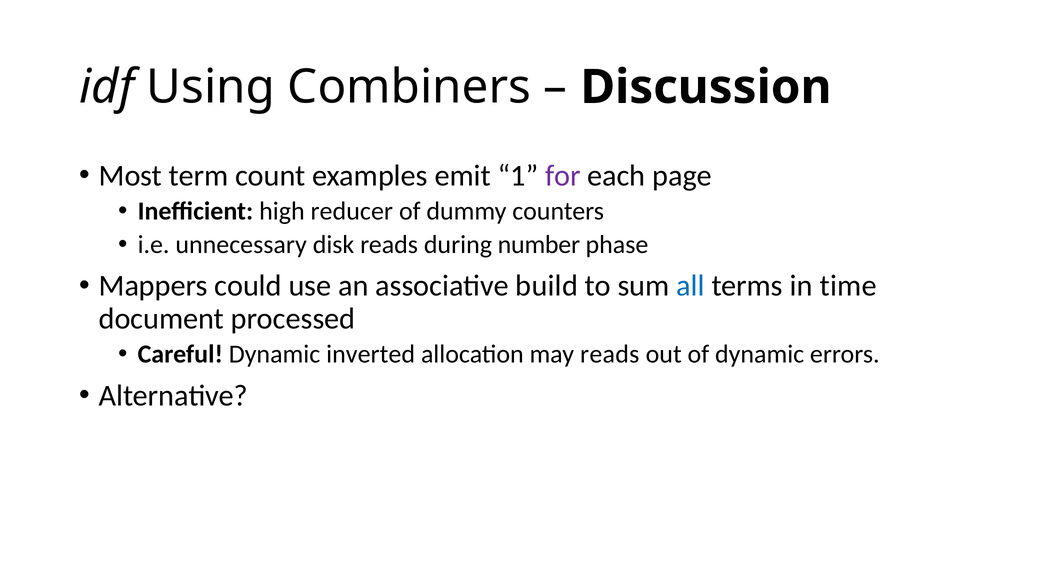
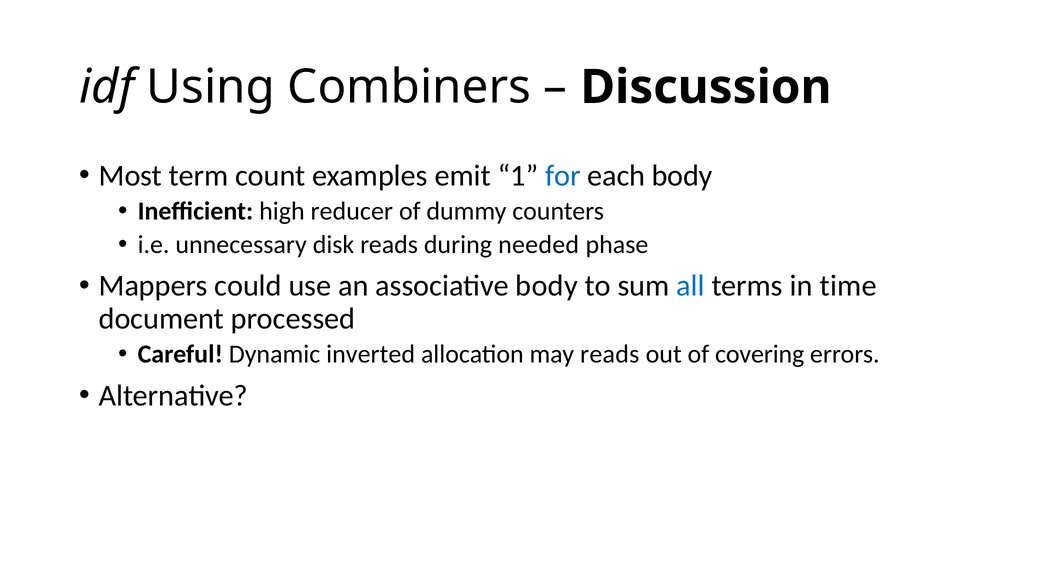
for colour: purple -> blue (563, 176)
each page: page -> body (682, 176)
number: number -> needed (539, 245)
associative build: build -> body (547, 286)
of dynamic: dynamic -> covering (760, 355)
